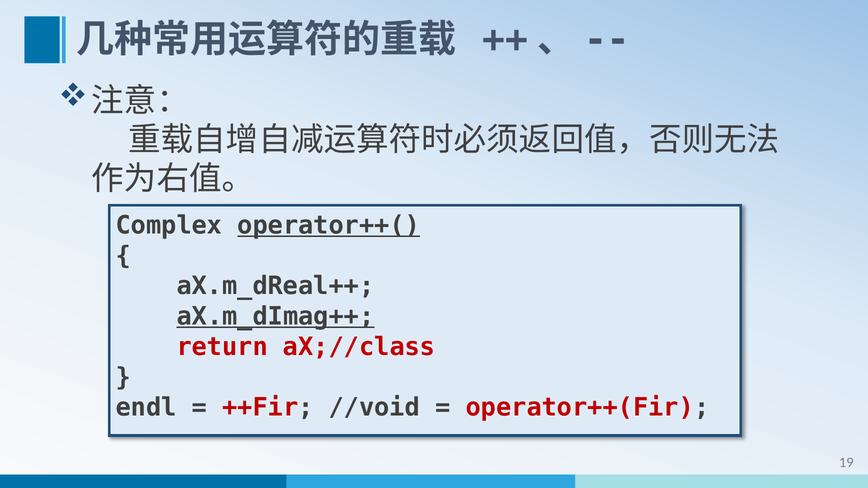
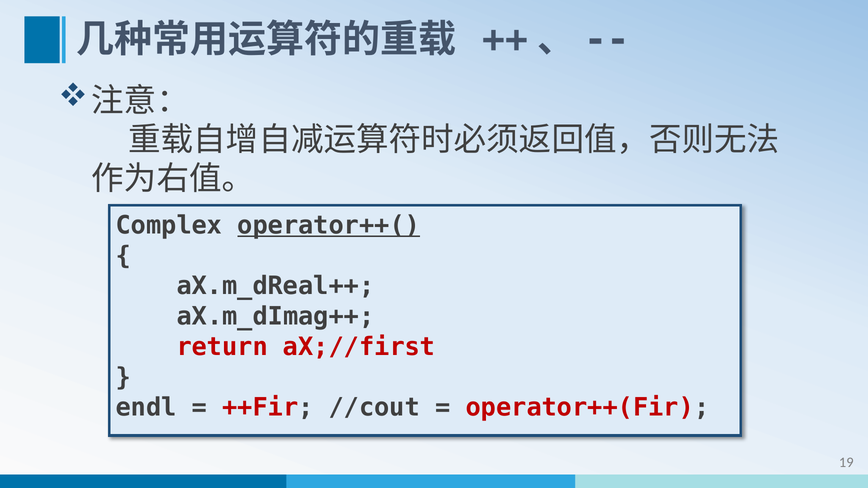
aX.m_dImag++ underline: present -> none (275, 317)
aX;//class: aX;//class -> aX;//first (359, 347)
//void: //void -> //cout (374, 408)
